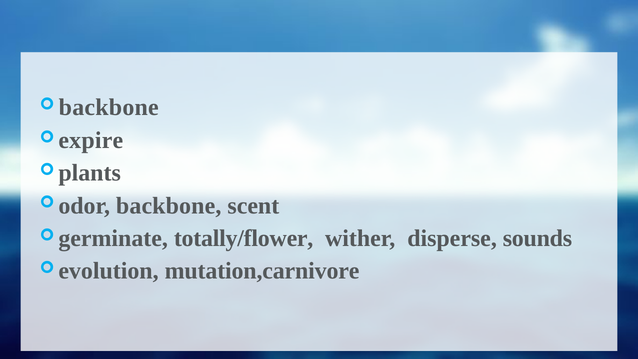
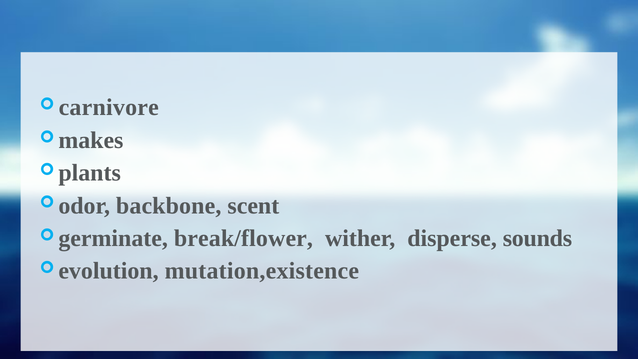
backbone: backbone -> carnivore (109, 107)
expire: expire -> makes (91, 140)
totally/flower: totally/flower -> break/flower (243, 238)
mutation,carnivore: mutation,carnivore -> mutation,existence (262, 271)
